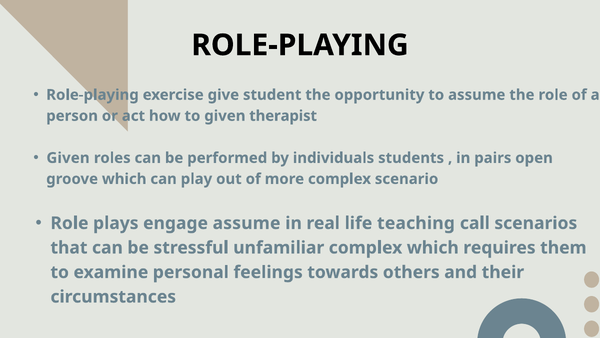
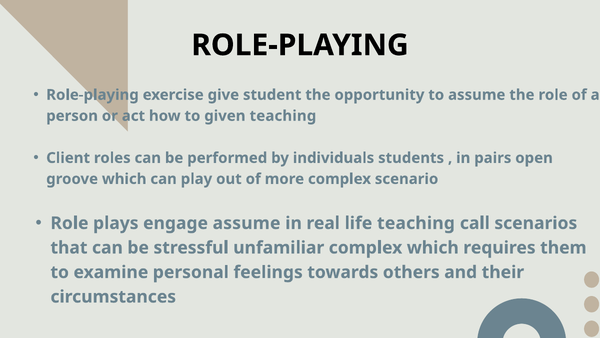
given therapist: therapist -> teaching (283, 116)
Given: Given -> Client (68, 158)
